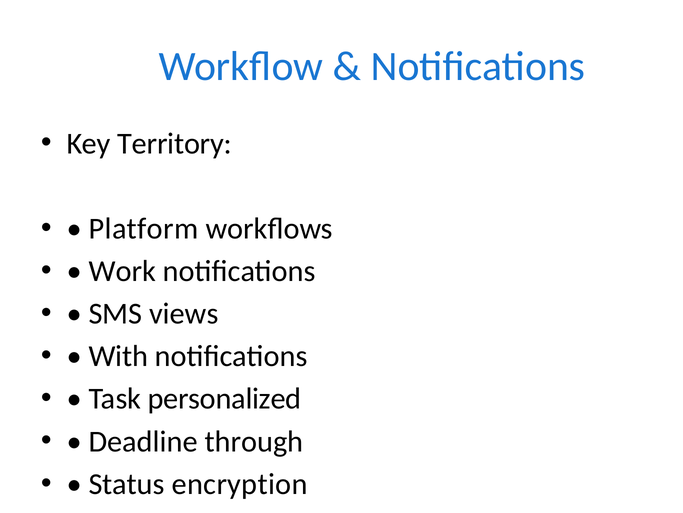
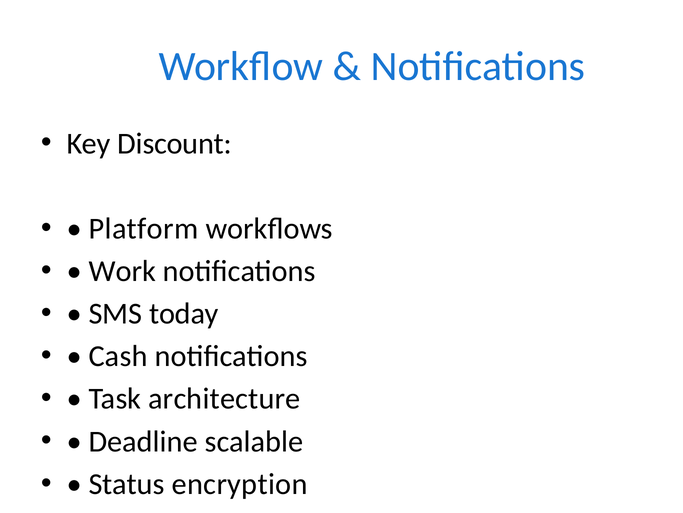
Territory: Territory -> Discount (175, 143)
views: views -> today (184, 313)
With: With -> Cash (118, 356)
personalized: personalized -> architecture (224, 398)
through: through -> scalable (254, 441)
